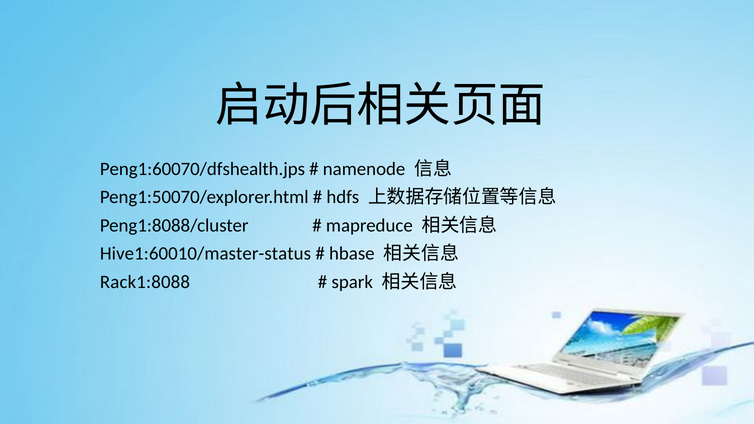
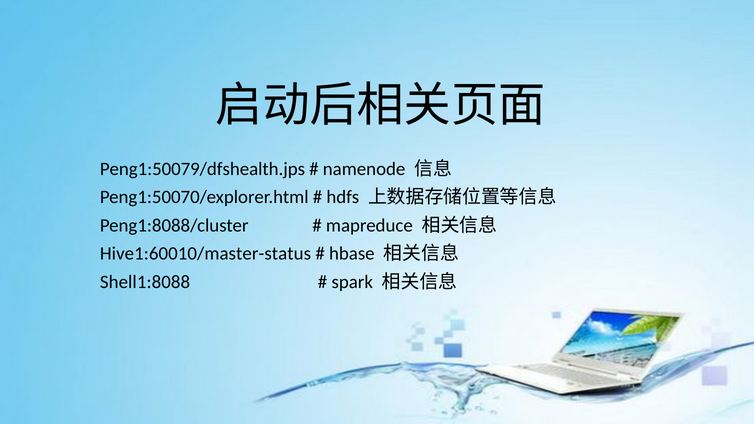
Peng1:60070/dfshealth.jps: Peng1:60070/dfshealth.jps -> Peng1:50079/dfshealth.jps (202, 169)
Rack1:8088: Rack1:8088 -> Shell1:8088 (145, 282)
